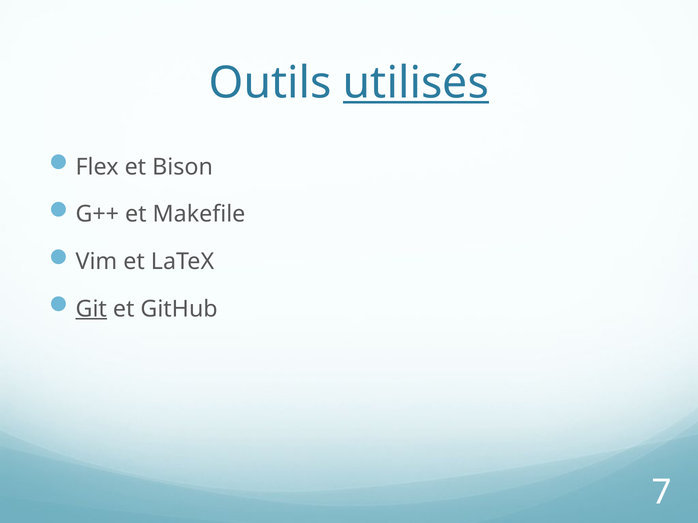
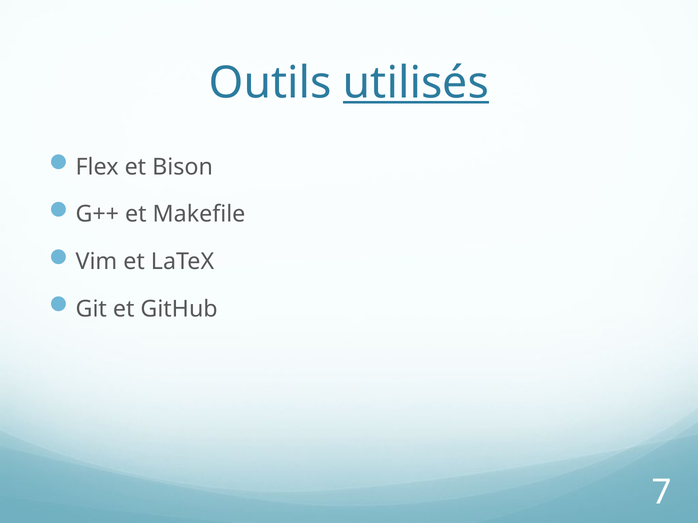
Git underline: present -> none (91, 309)
